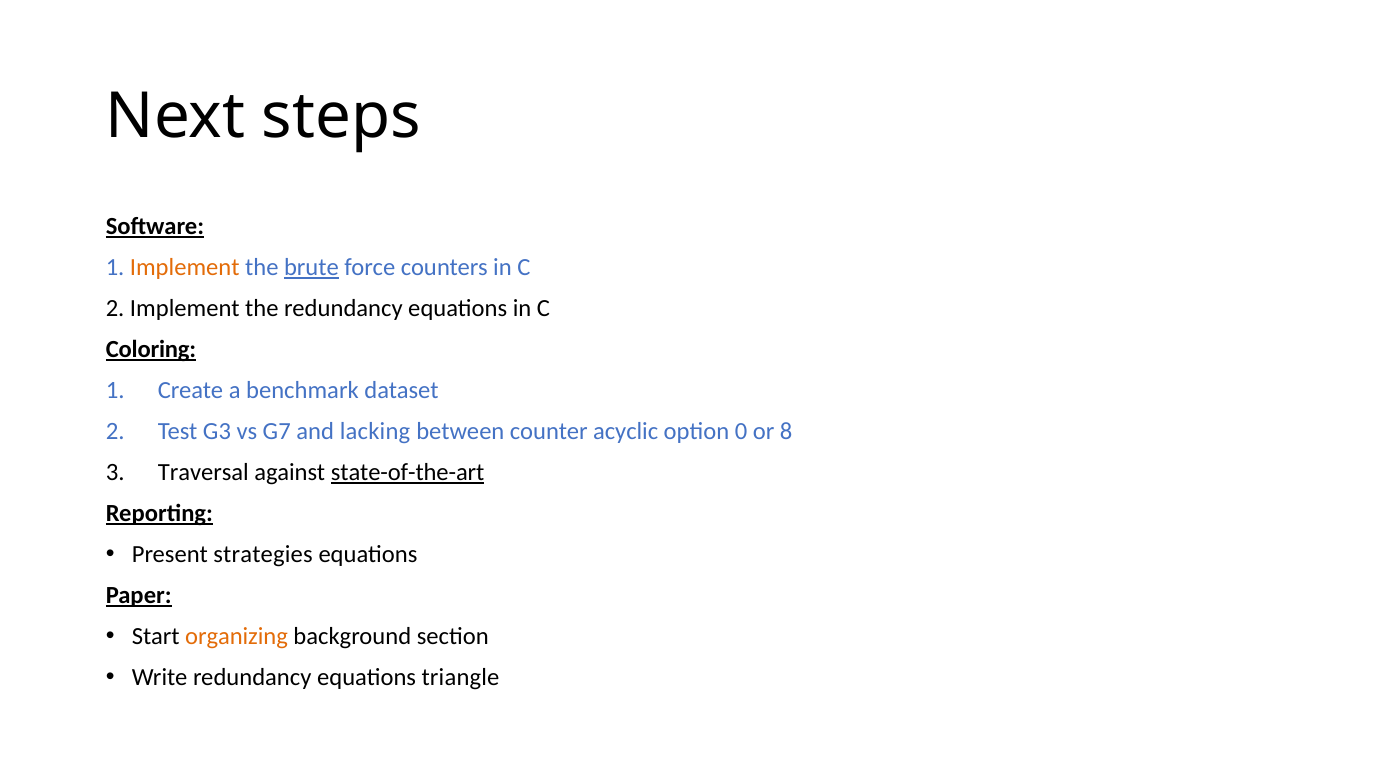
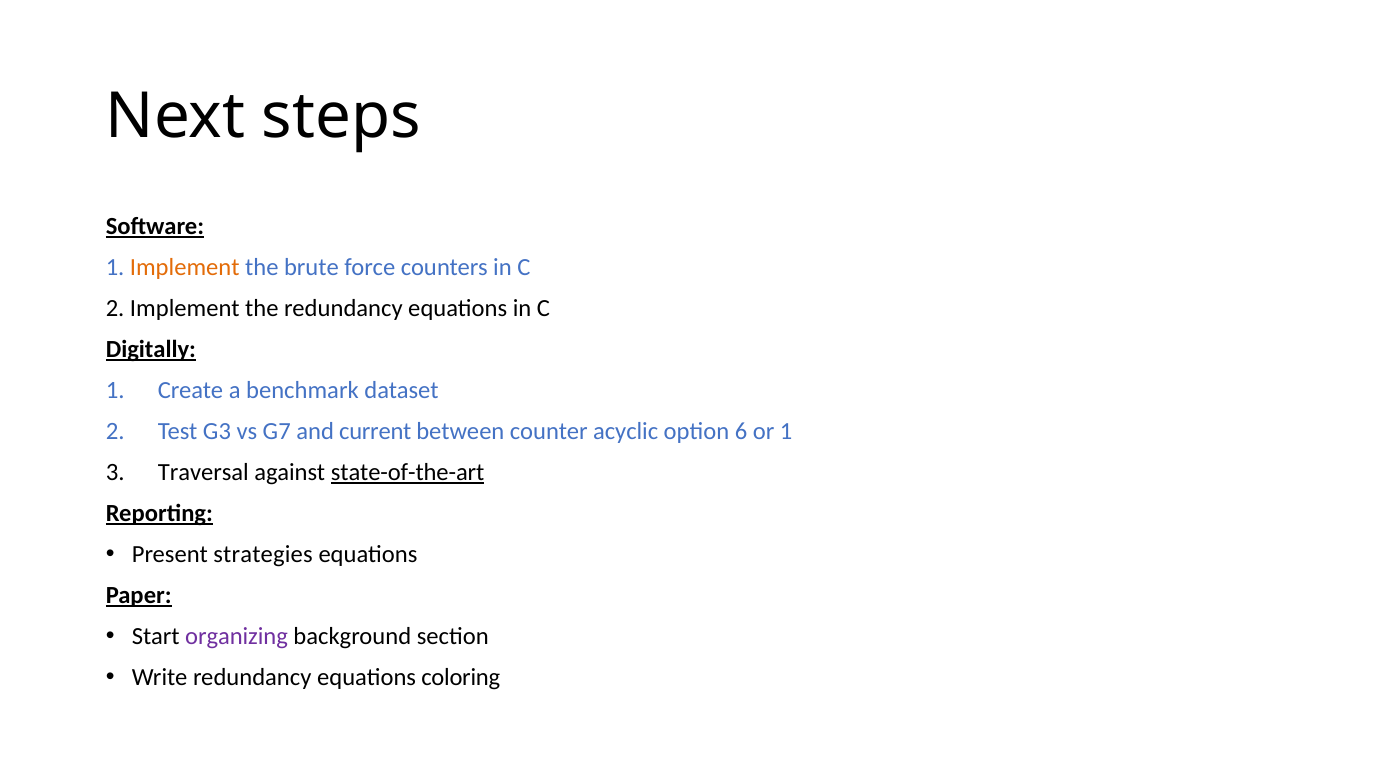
brute underline: present -> none (311, 267)
Coloring: Coloring -> Digitally (151, 349)
lacking: lacking -> current (375, 431)
0: 0 -> 6 (741, 431)
or 8: 8 -> 1 (786, 431)
organizing colour: orange -> purple (237, 636)
triangle: triangle -> coloring (461, 677)
